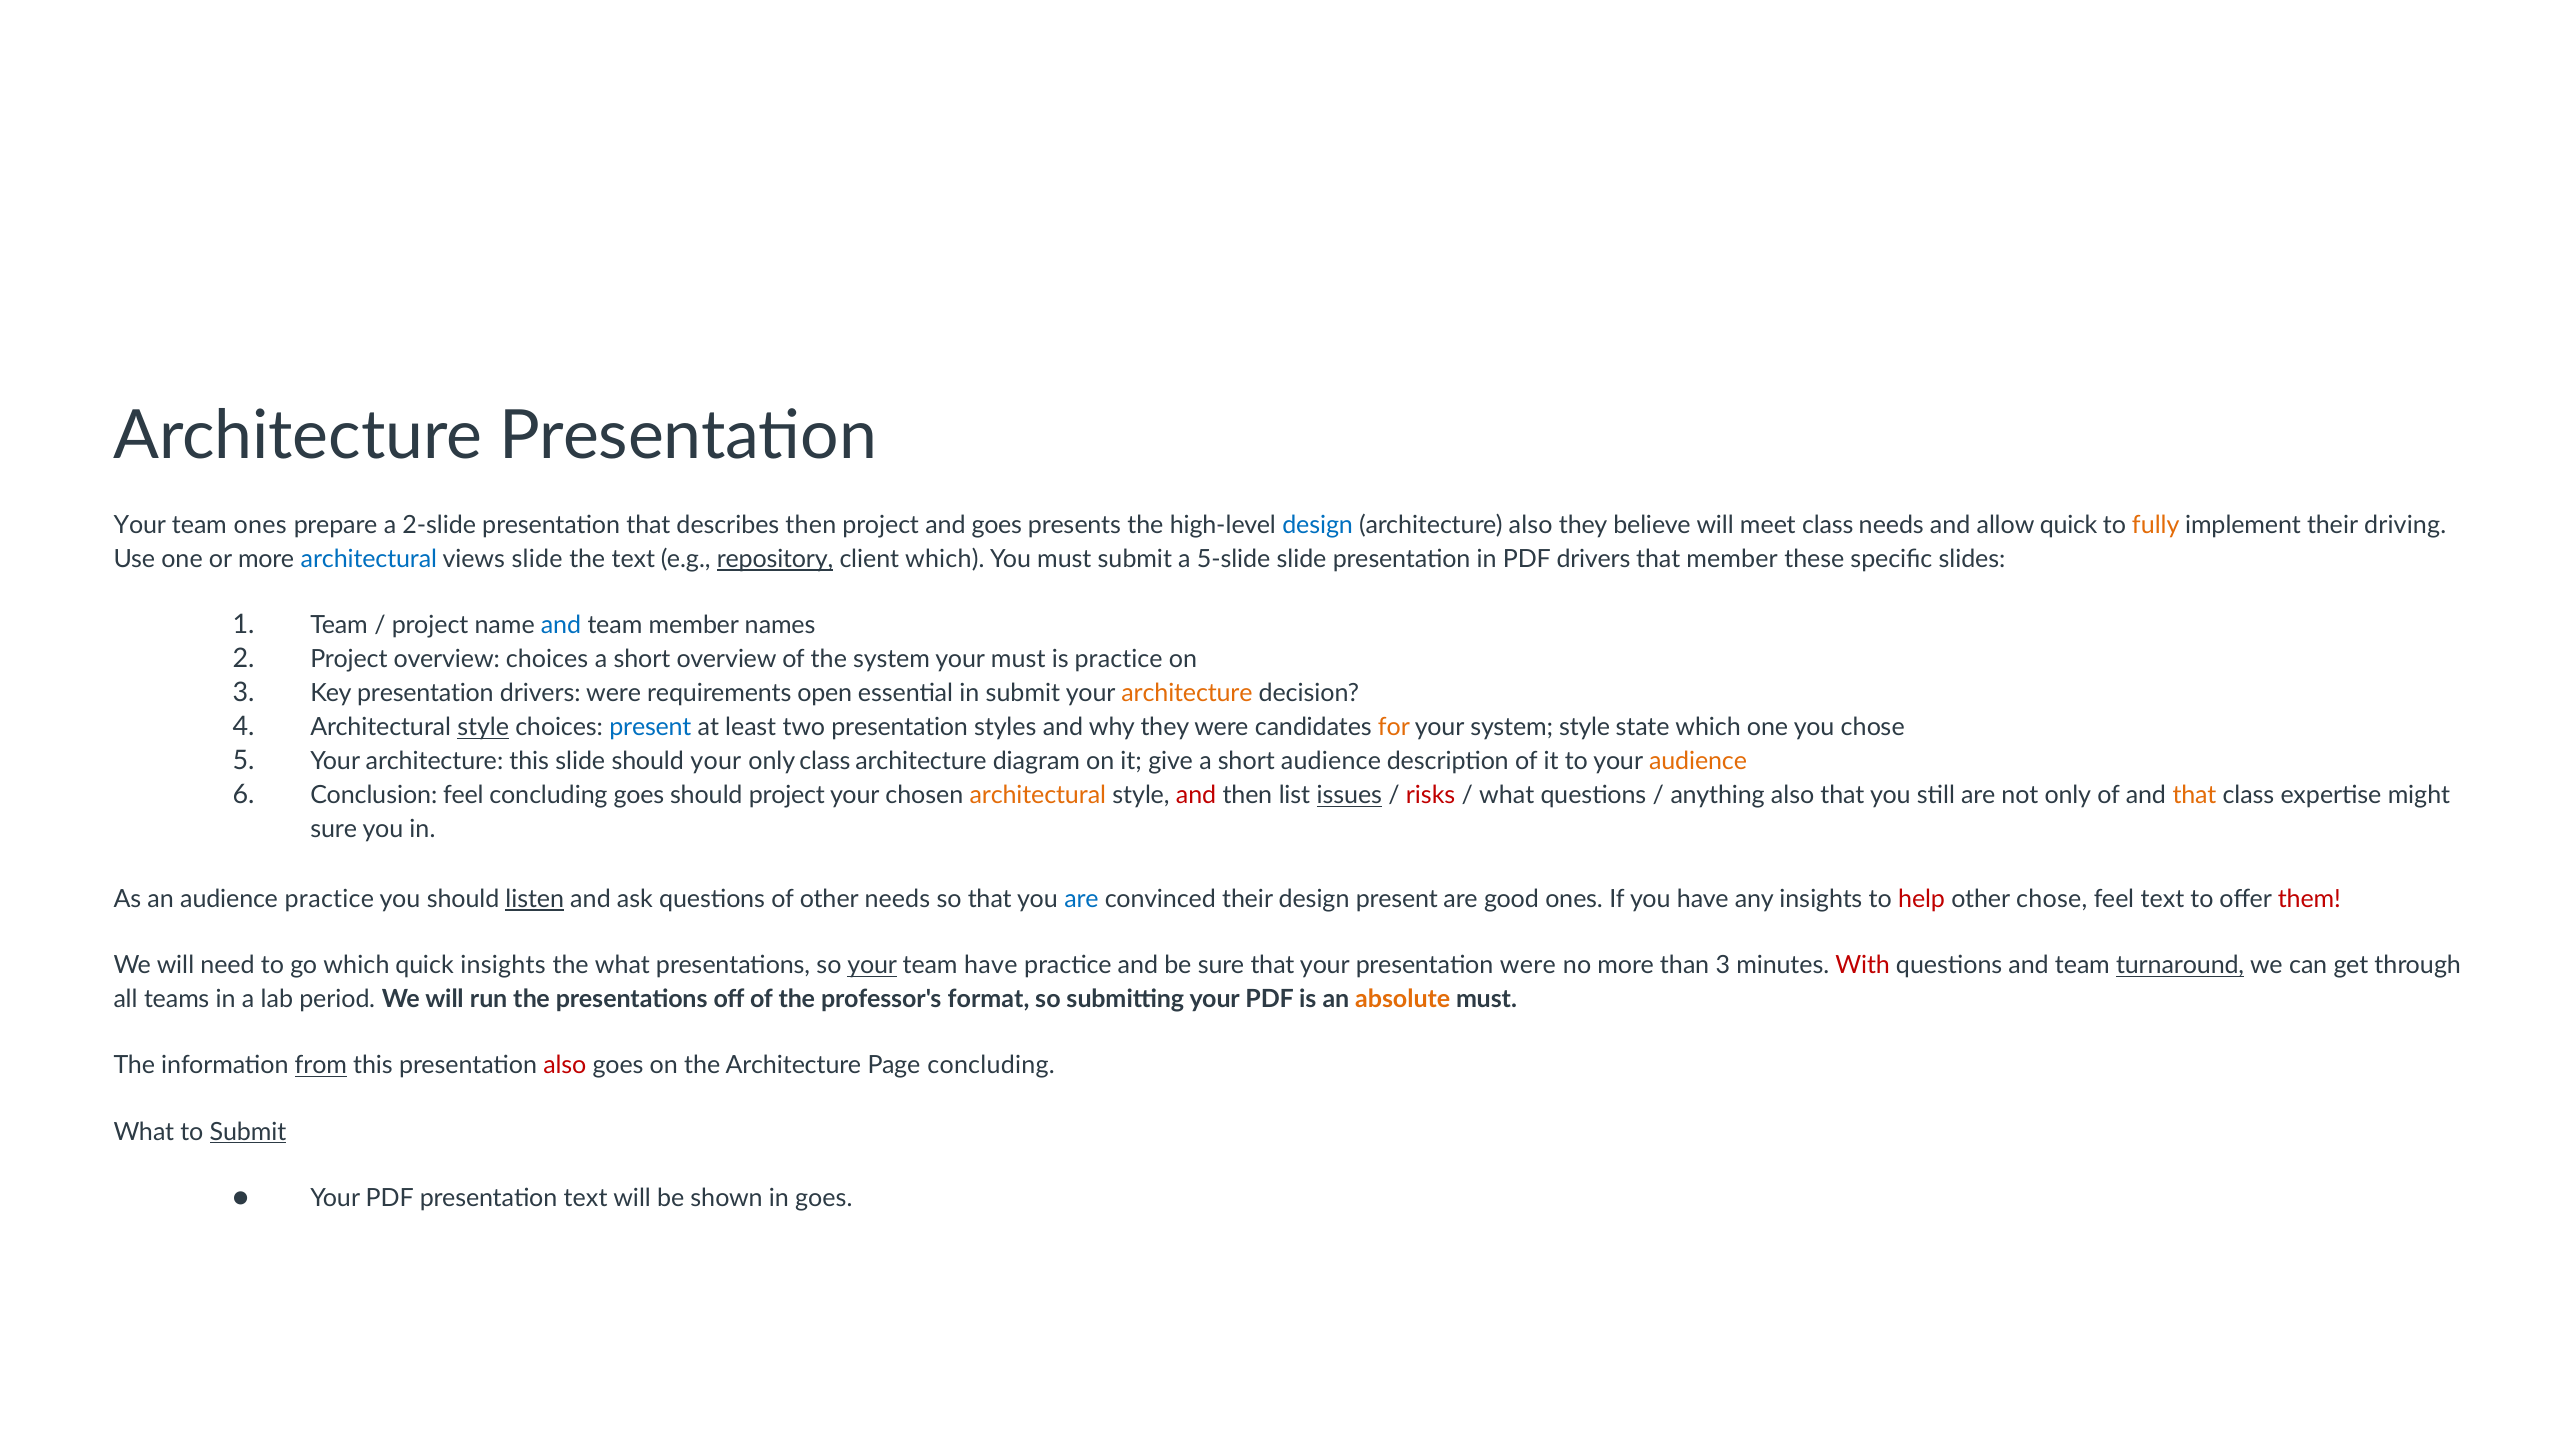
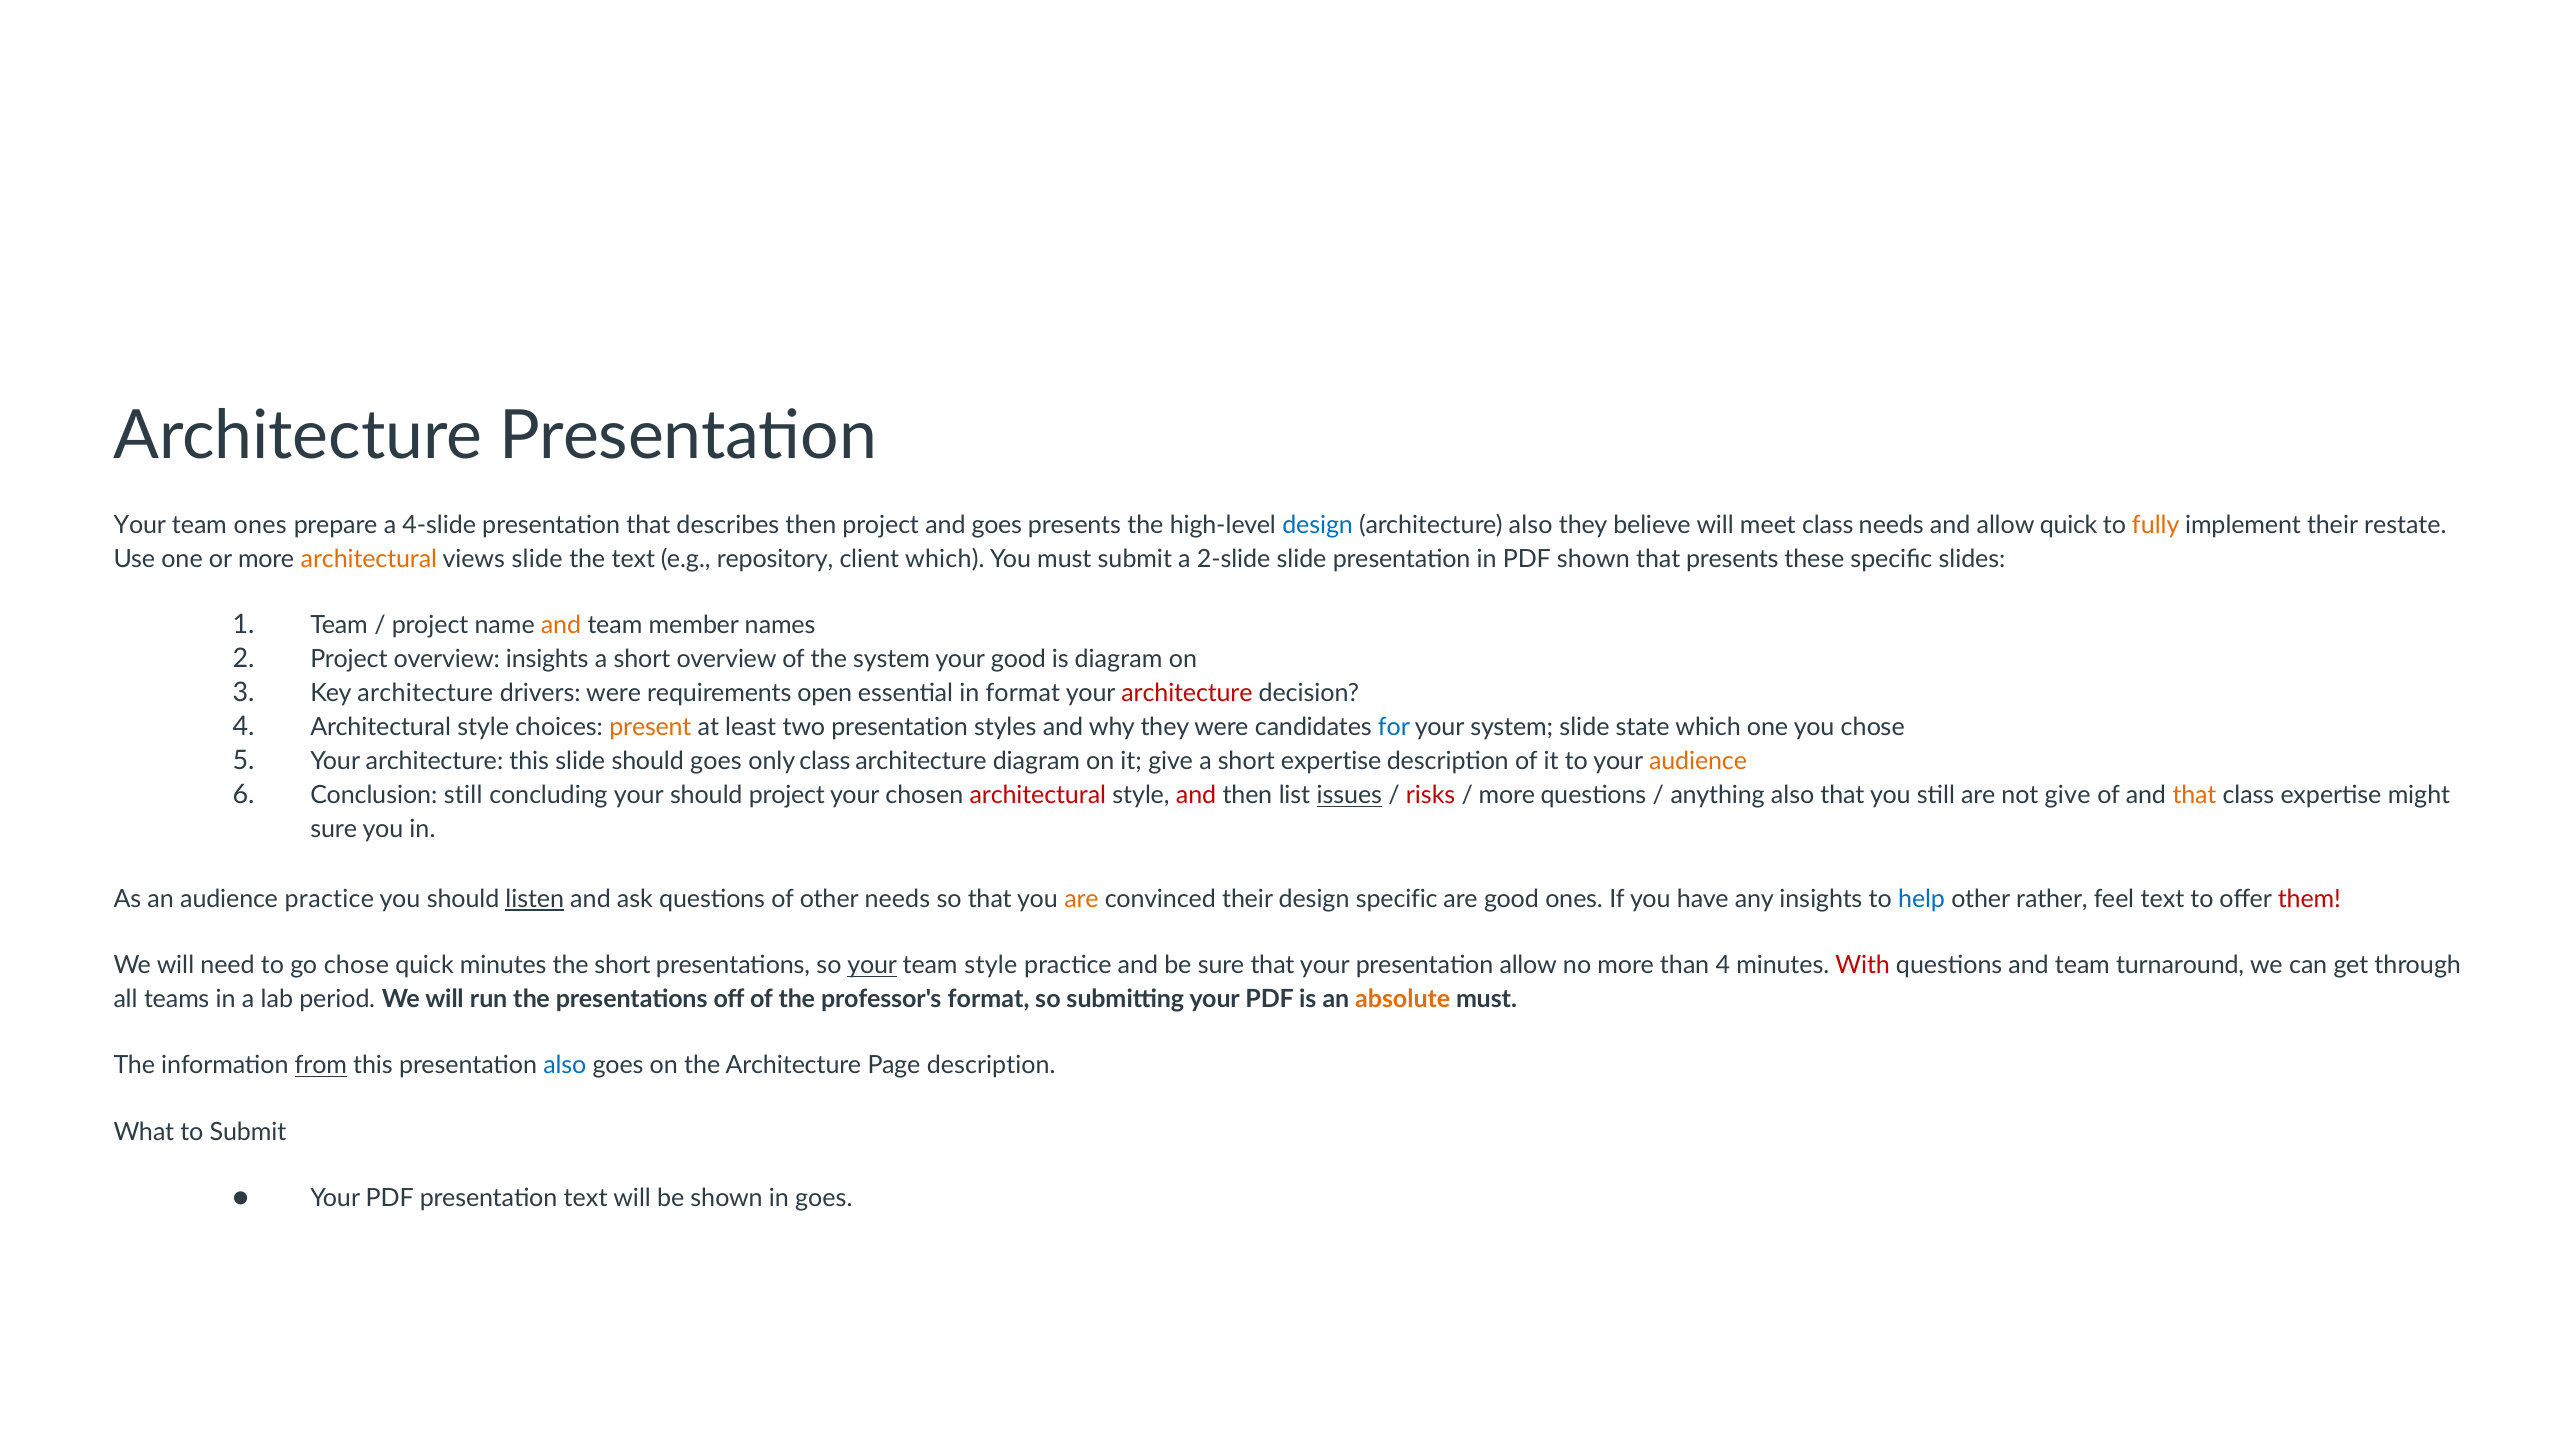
2-slide: 2-slide -> 4-slide (439, 525)
driving: driving -> restate (2405, 525)
architectural colour: blue -> orange (369, 559)
repository underline: present -> none (775, 559)
5-slide: 5-slide -> 2-slide (1234, 559)
PDF drivers: drivers -> shown (1593, 559)
that member: member -> presents (1732, 559)
and colour: blue -> orange (561, 626)
overview choices: choices -> insights (547, 660)
your must: must -> good (1018, 660)
is practice: practice -> diagram (1119, 660)
Key presentation: presentation -> architecture (425, 694)
in submit: submit -> format (1023, 694)
architecture colour: orange -> red (1187, 694)
style underline: present -> none (483, 728)
present colour: blue -> orange (650, 728)
for colour: orange -> blue (1394, 728)
system style: style -> slide (1584, 728)
should your: your -> goes (716, 762)
short audience: audience -> expertise (1331, 762)
Conclusion feel: feel -> still (463, 796)
concluding goes: goes -> your (639, 796)
architectural colour: orange -> red (1038, 796)
what: what -> more (1507, 796)
not only: only -> give (2068, 796)
are colour: blue -> orange (1082, 899)
design present: present -> specific (1397, 899)
help colour: red -> blue (1922, 899)
other chose: chose -> rather (2052, 899)
go which: which -> chose (356, 966)
quick insights: insights -> minutes (503, 966)
the what: what -> short (623, 966)
team have: have -> style (991, 966)
presentation were: were -> allow (1528, 966)
than 3: 3 -> 4 (1723, 966)
turnaround underline: present -> none (2180, 966)
also colour: red -> blue (565, 1066)
Page concluding: concluding -> description (991, 1066)
Submit underline: present -> none (248, 1132)
